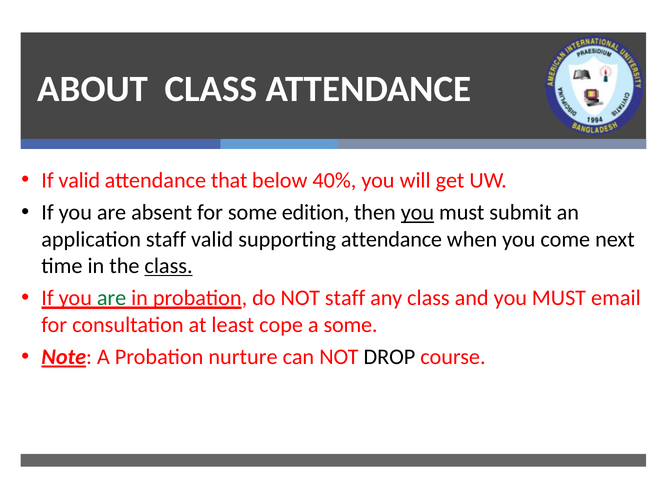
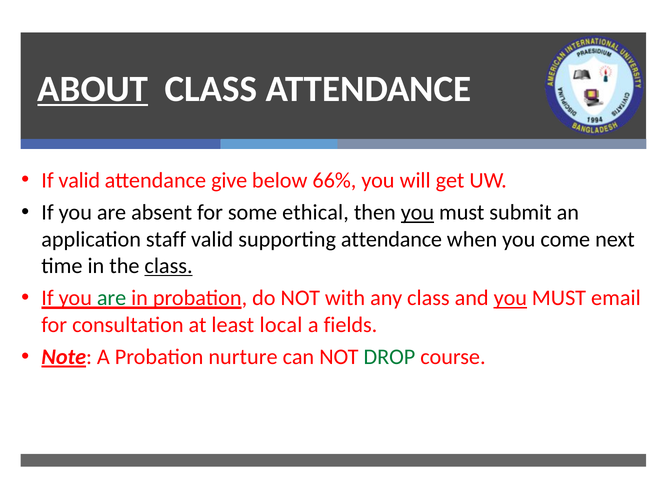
ABOUT underline: none -> present (93, 89)
that: that -> give (229, 180)
40%: 40% -> 66% (334, 180)
edition: edition -> ethical (315, 213)
NOT staff: staff -> with (345, 298)
you underline: none -> present (510, 298)
cope: cope -> local (281, 325)
a some: some -> fields (350, 325)
DROP colour: black -> green (389, 357)
